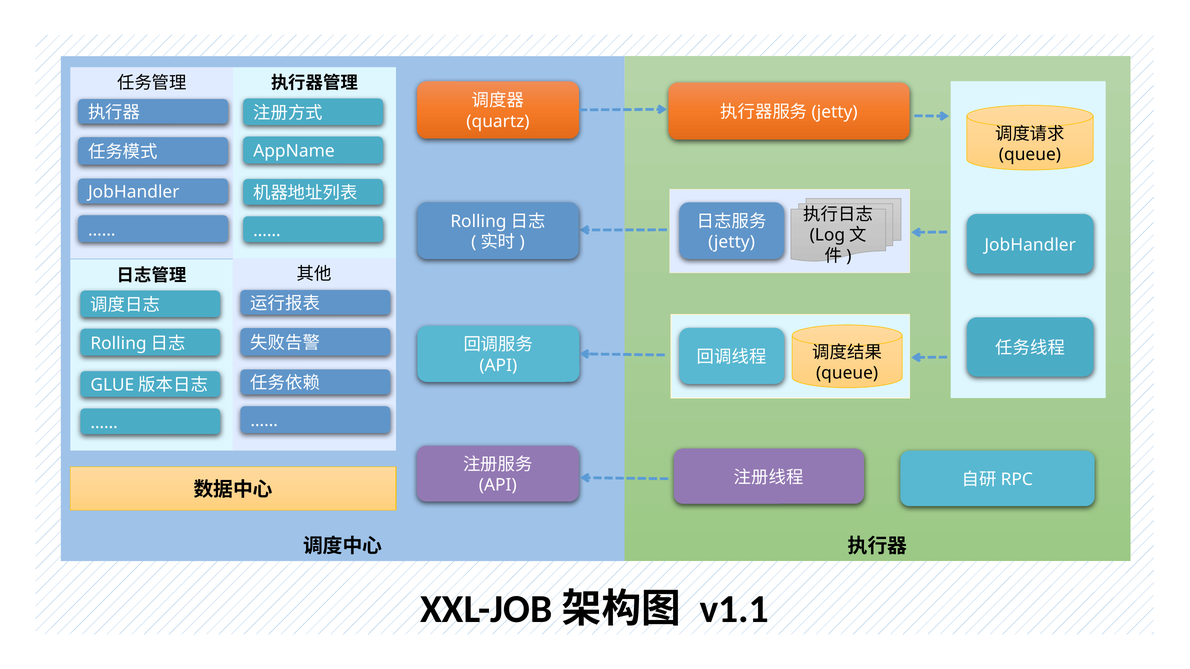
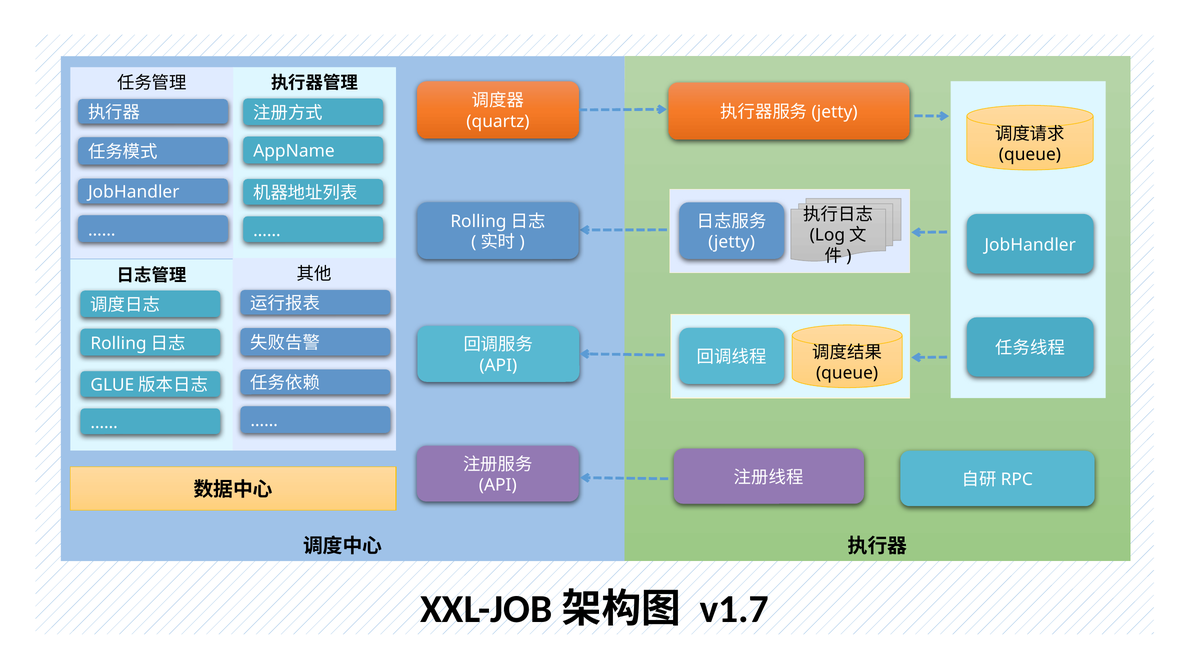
v1.1: v1.1 -> v1.7 (734, 609)
